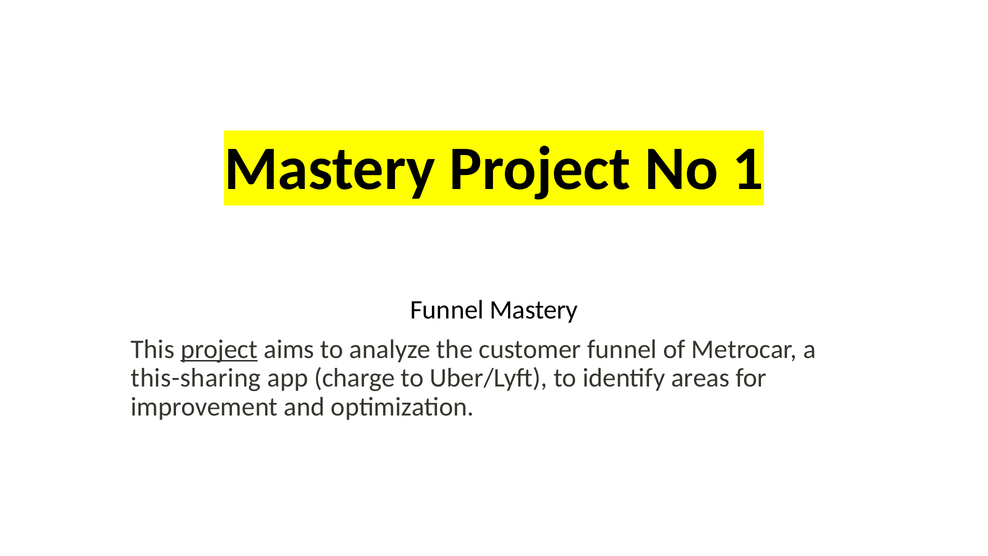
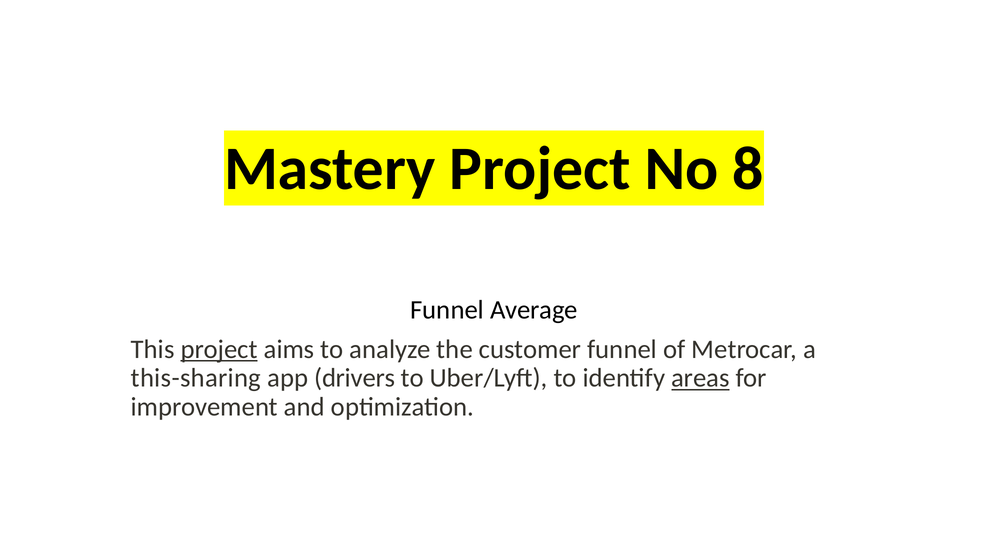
1: 1 -> 8 (748, 169)
Funnel Mastery: Mastery -> Average (534, 310)
charge: charge -> drivers (355, 378)
areas underline: none -> present (700, 378)
